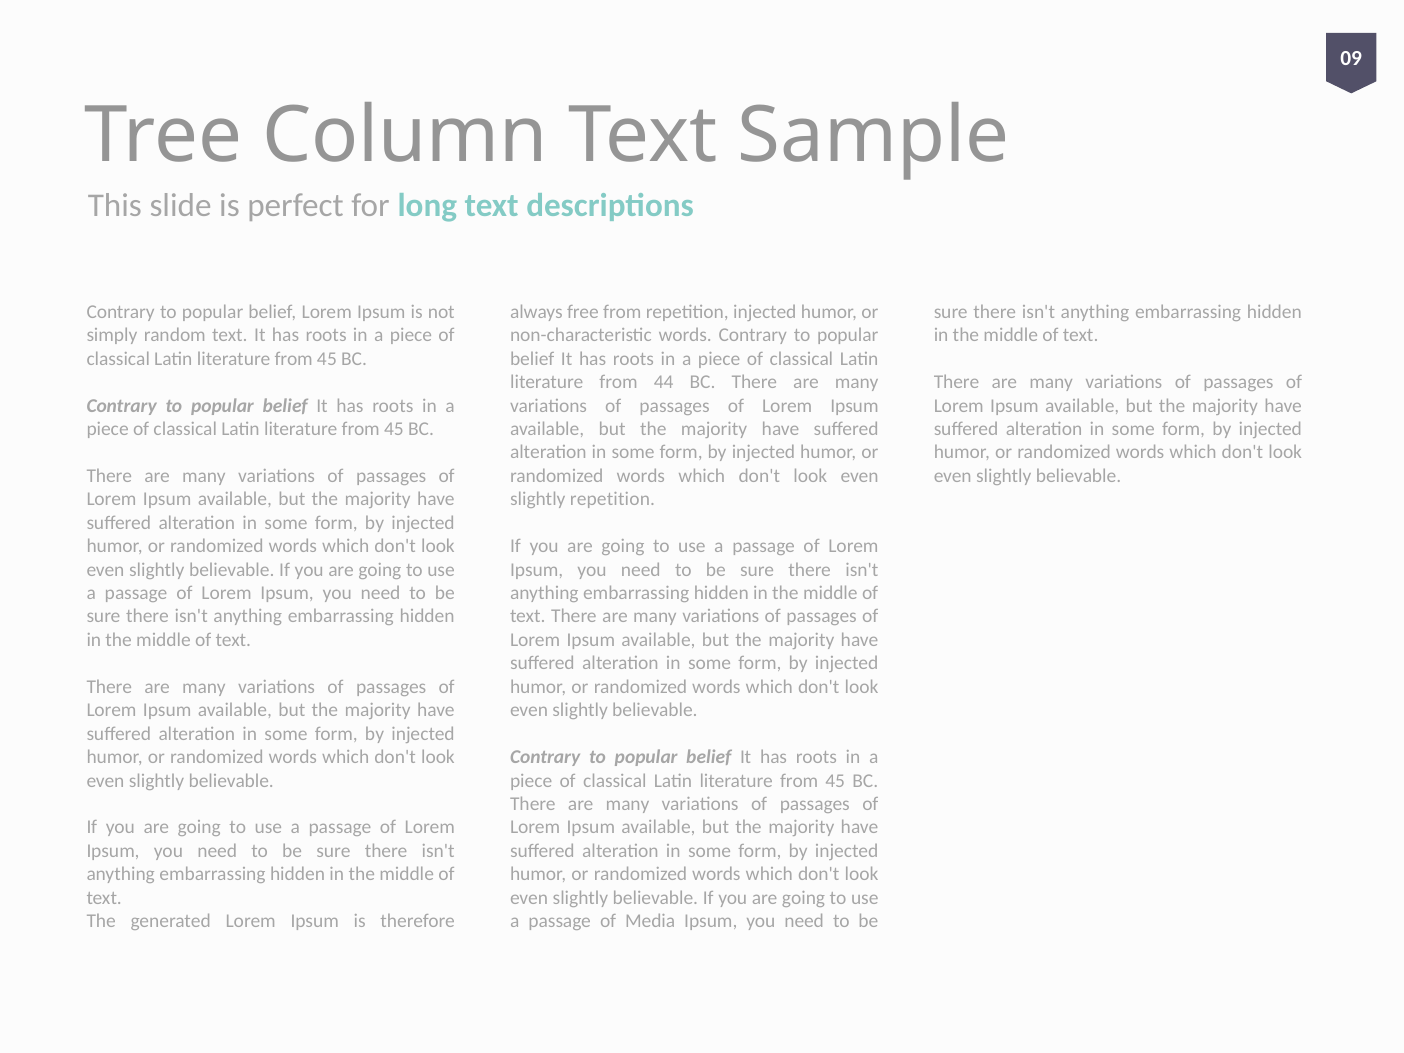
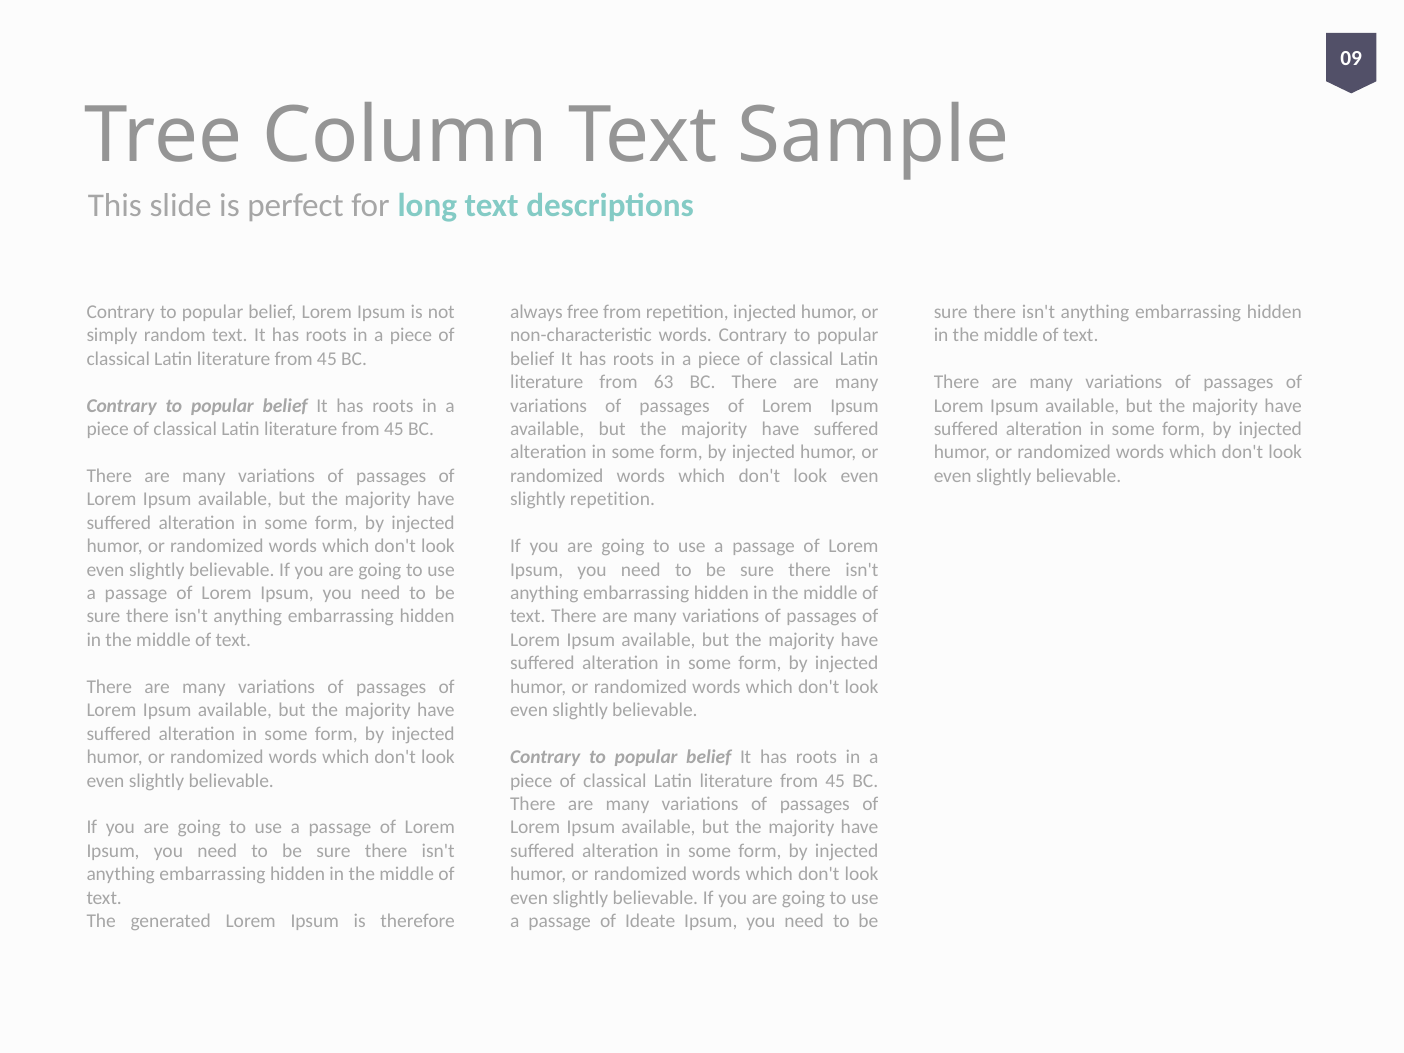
44: 44 -> 63 (664, 382)
Media: Media -> Ideate (650, 921)
